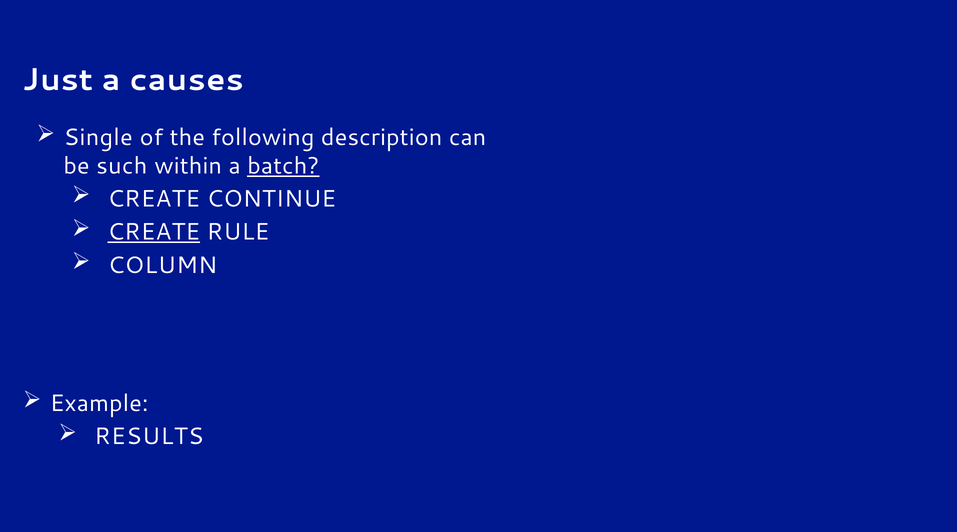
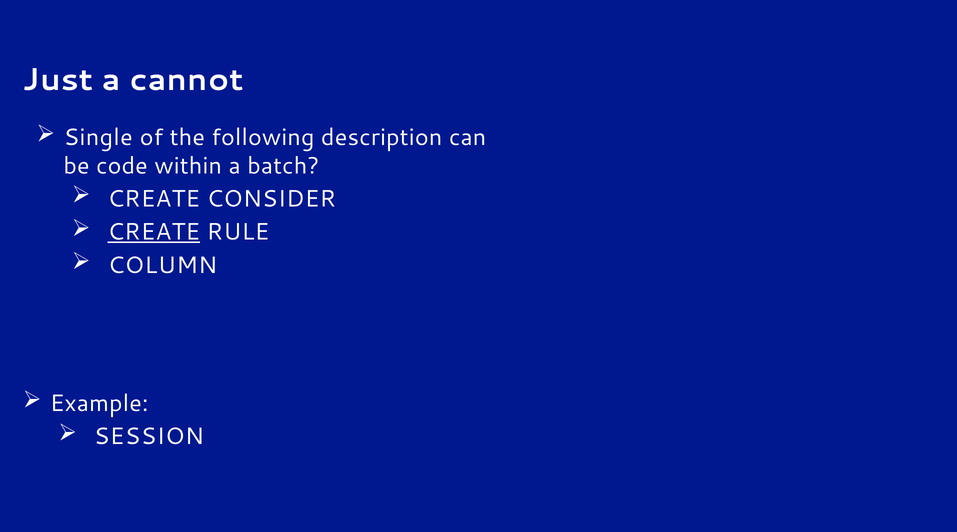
causes: causes -> cannot (187, 80)
such: such -> code (122, 166)
batch underline: present -> none (283, 166)
CONTINUE: CONTINUE -> CONSIDER (271, 199)
RESULTS: RESULTS -> SESSION (149, 436)
